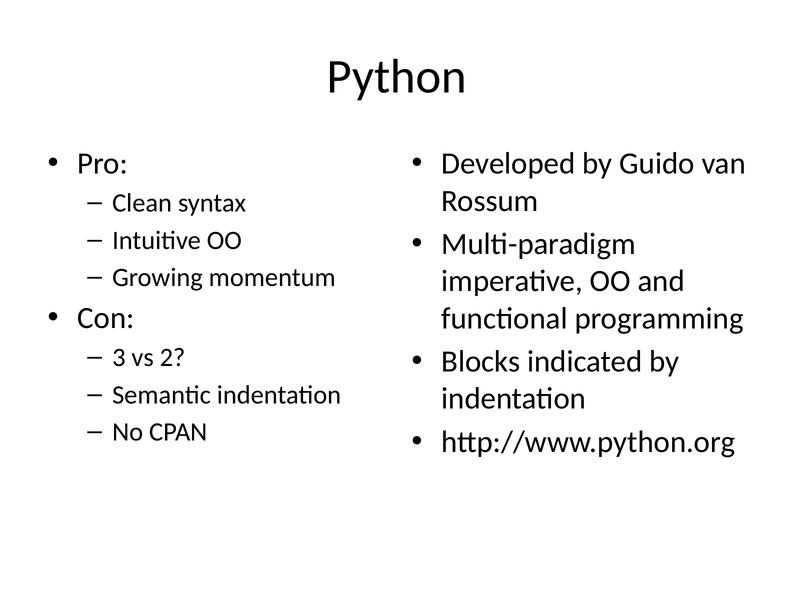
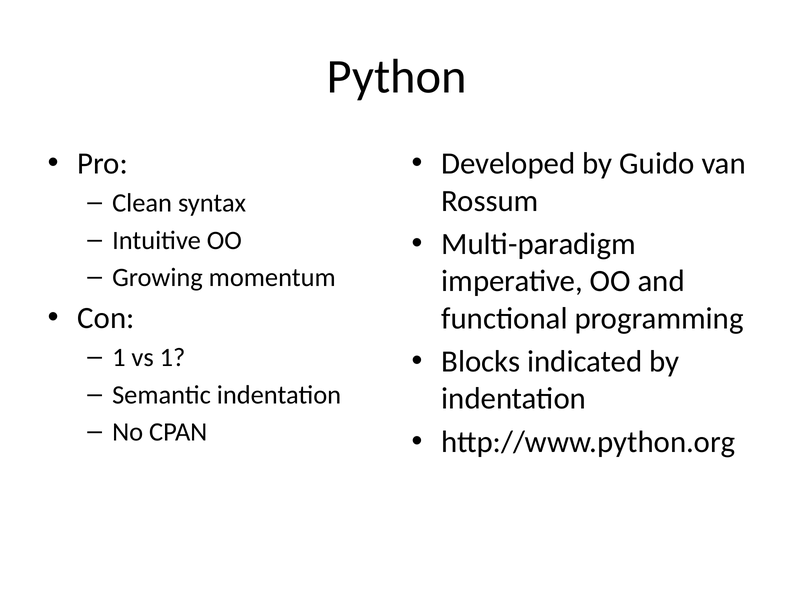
3: 3 -> 1 (119, 357)
vs 2: 2 -> 1 (173, 357)
